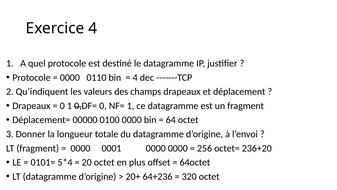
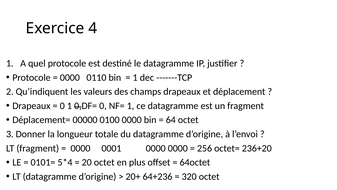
4: 4 -> 1 (135, 77)
